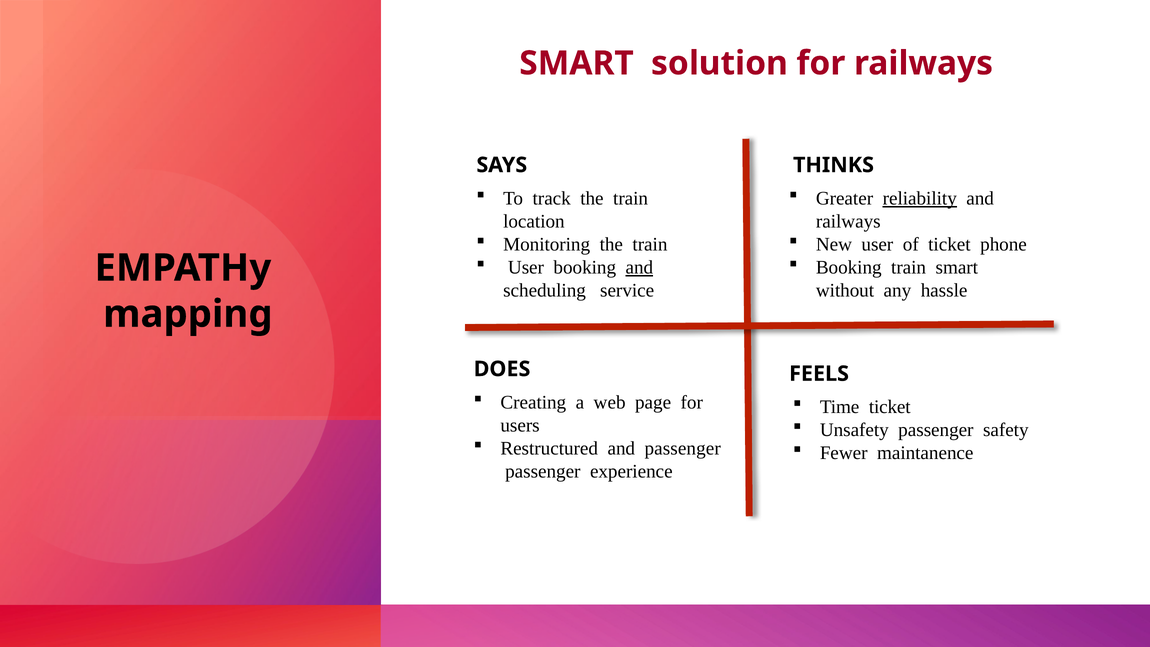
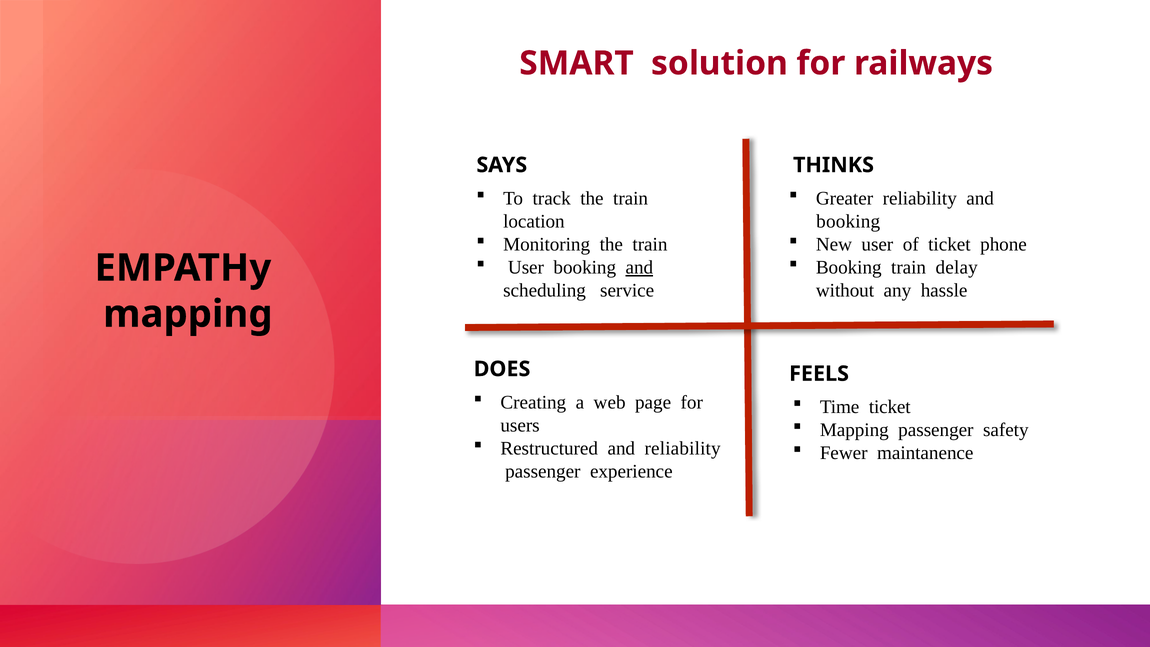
reliability underline: present -> none (920, 199)
railways: railways -> booking (848, 222)
train smart: smart -> delay (957, 268)
Unsafety: Unsafety -> Mapping (854, 430)
and passenger: passenger -> reliability (683, 449)
